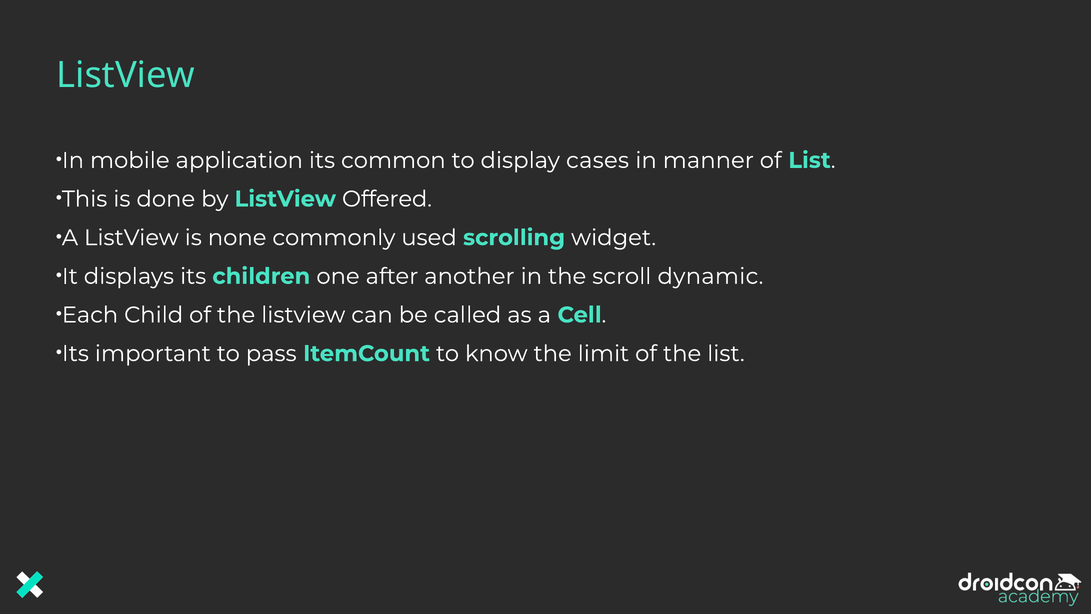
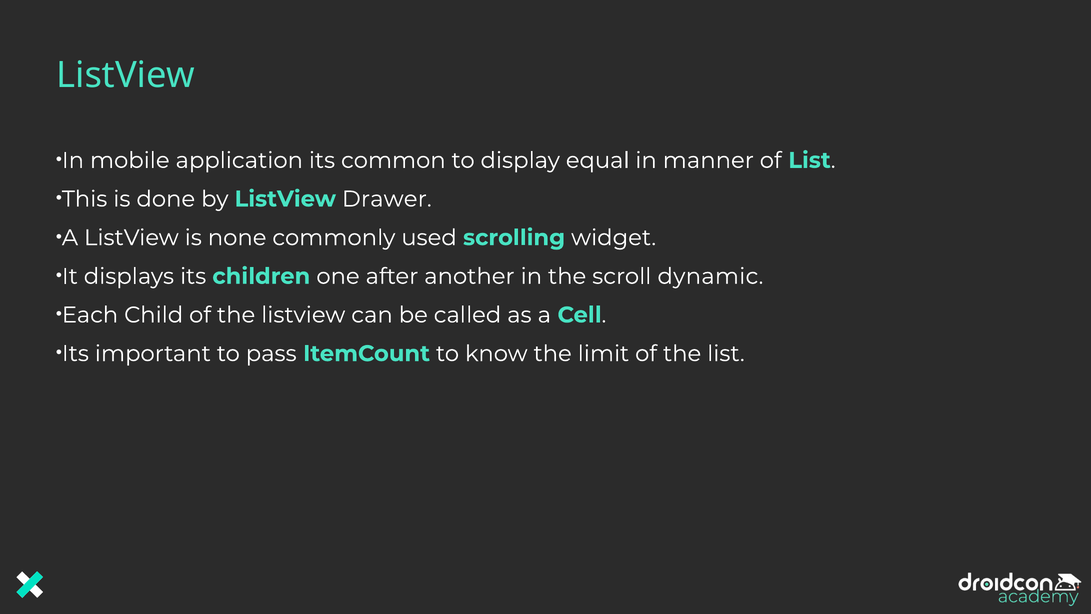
cases: cases -> equal (598, 160)
Offered: Offered -> Drawer (387, 199)
